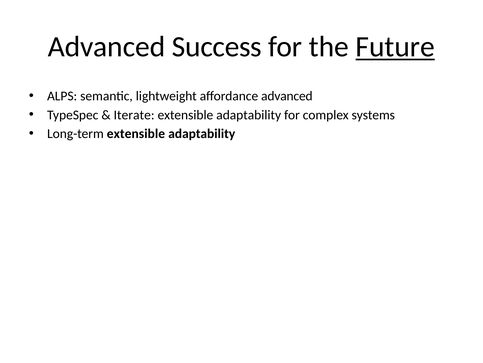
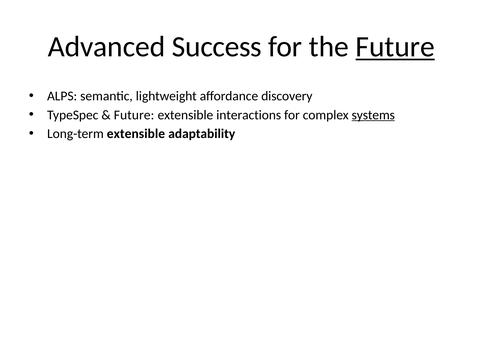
affordance advanced: advanced -> discovery (287, 96)
Iterate: Iterate -> Future (134, 115)
adaptability: adaptability -> interactions (249, 115)
systems underline: none -> present (373, 115)
